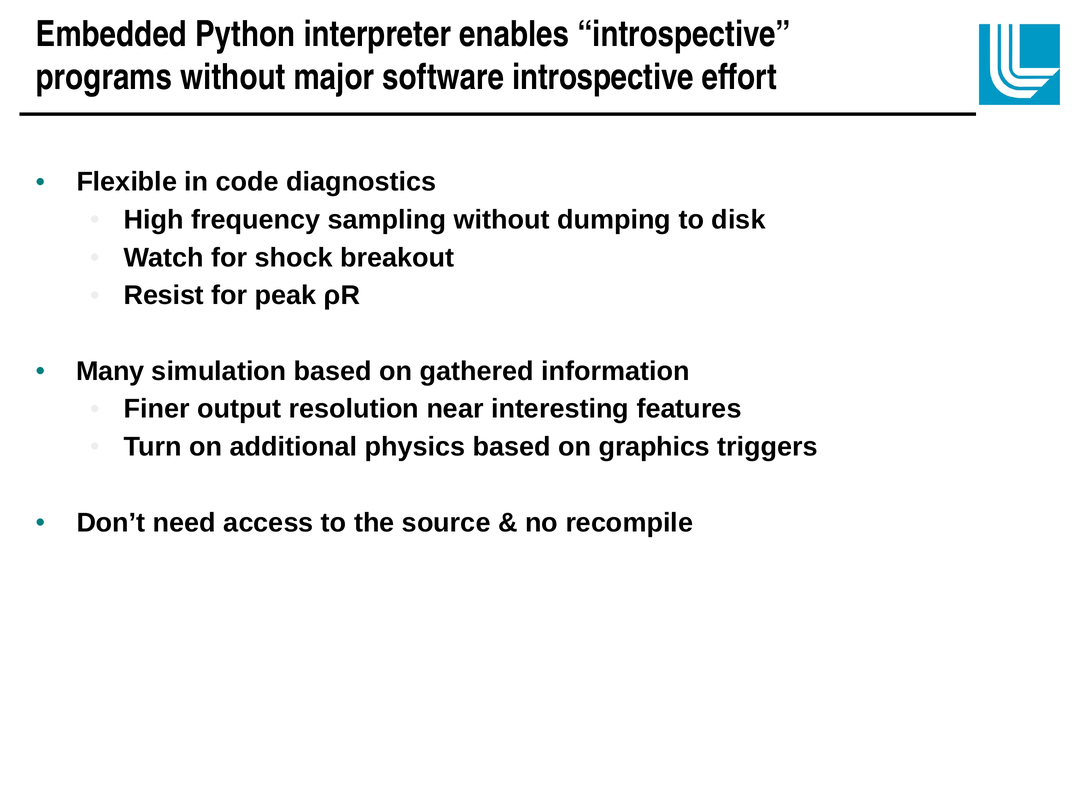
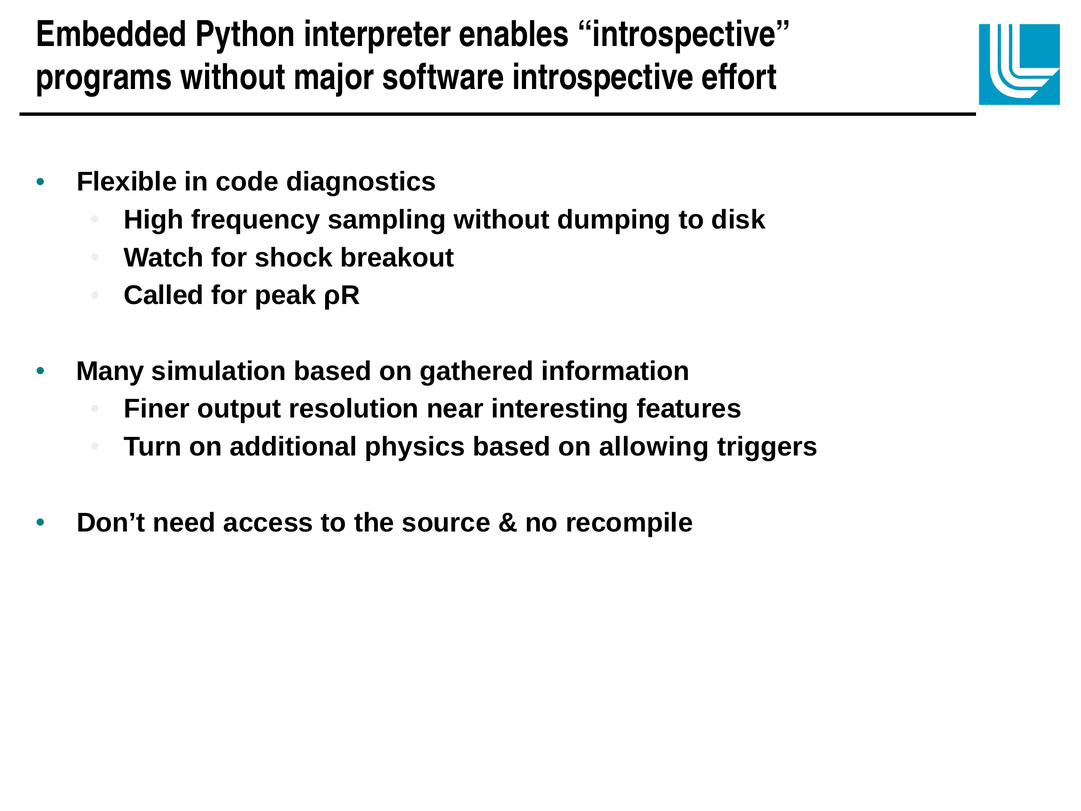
Resist: Resist -> Called (164, 295)
graphics: graphics -> allowing (654, 447)
